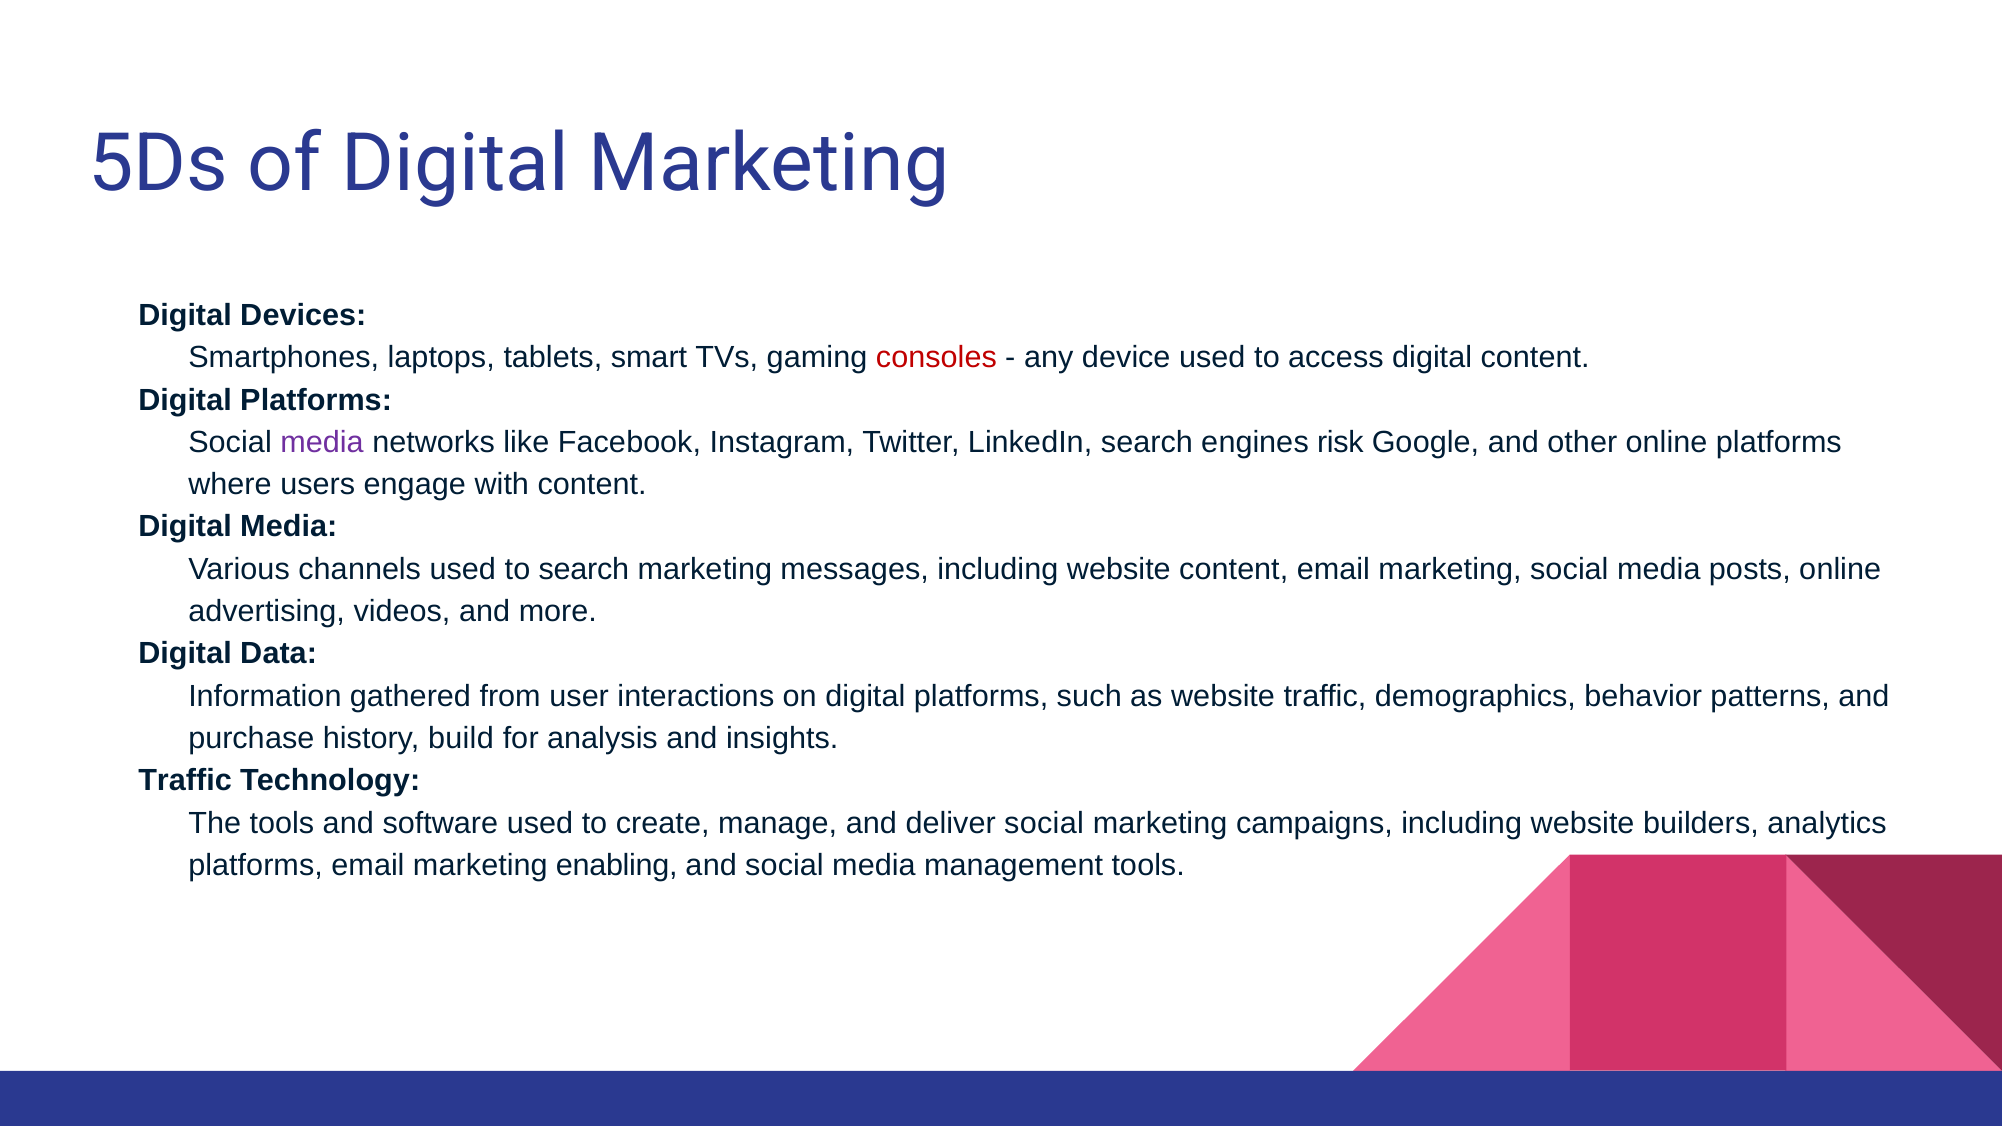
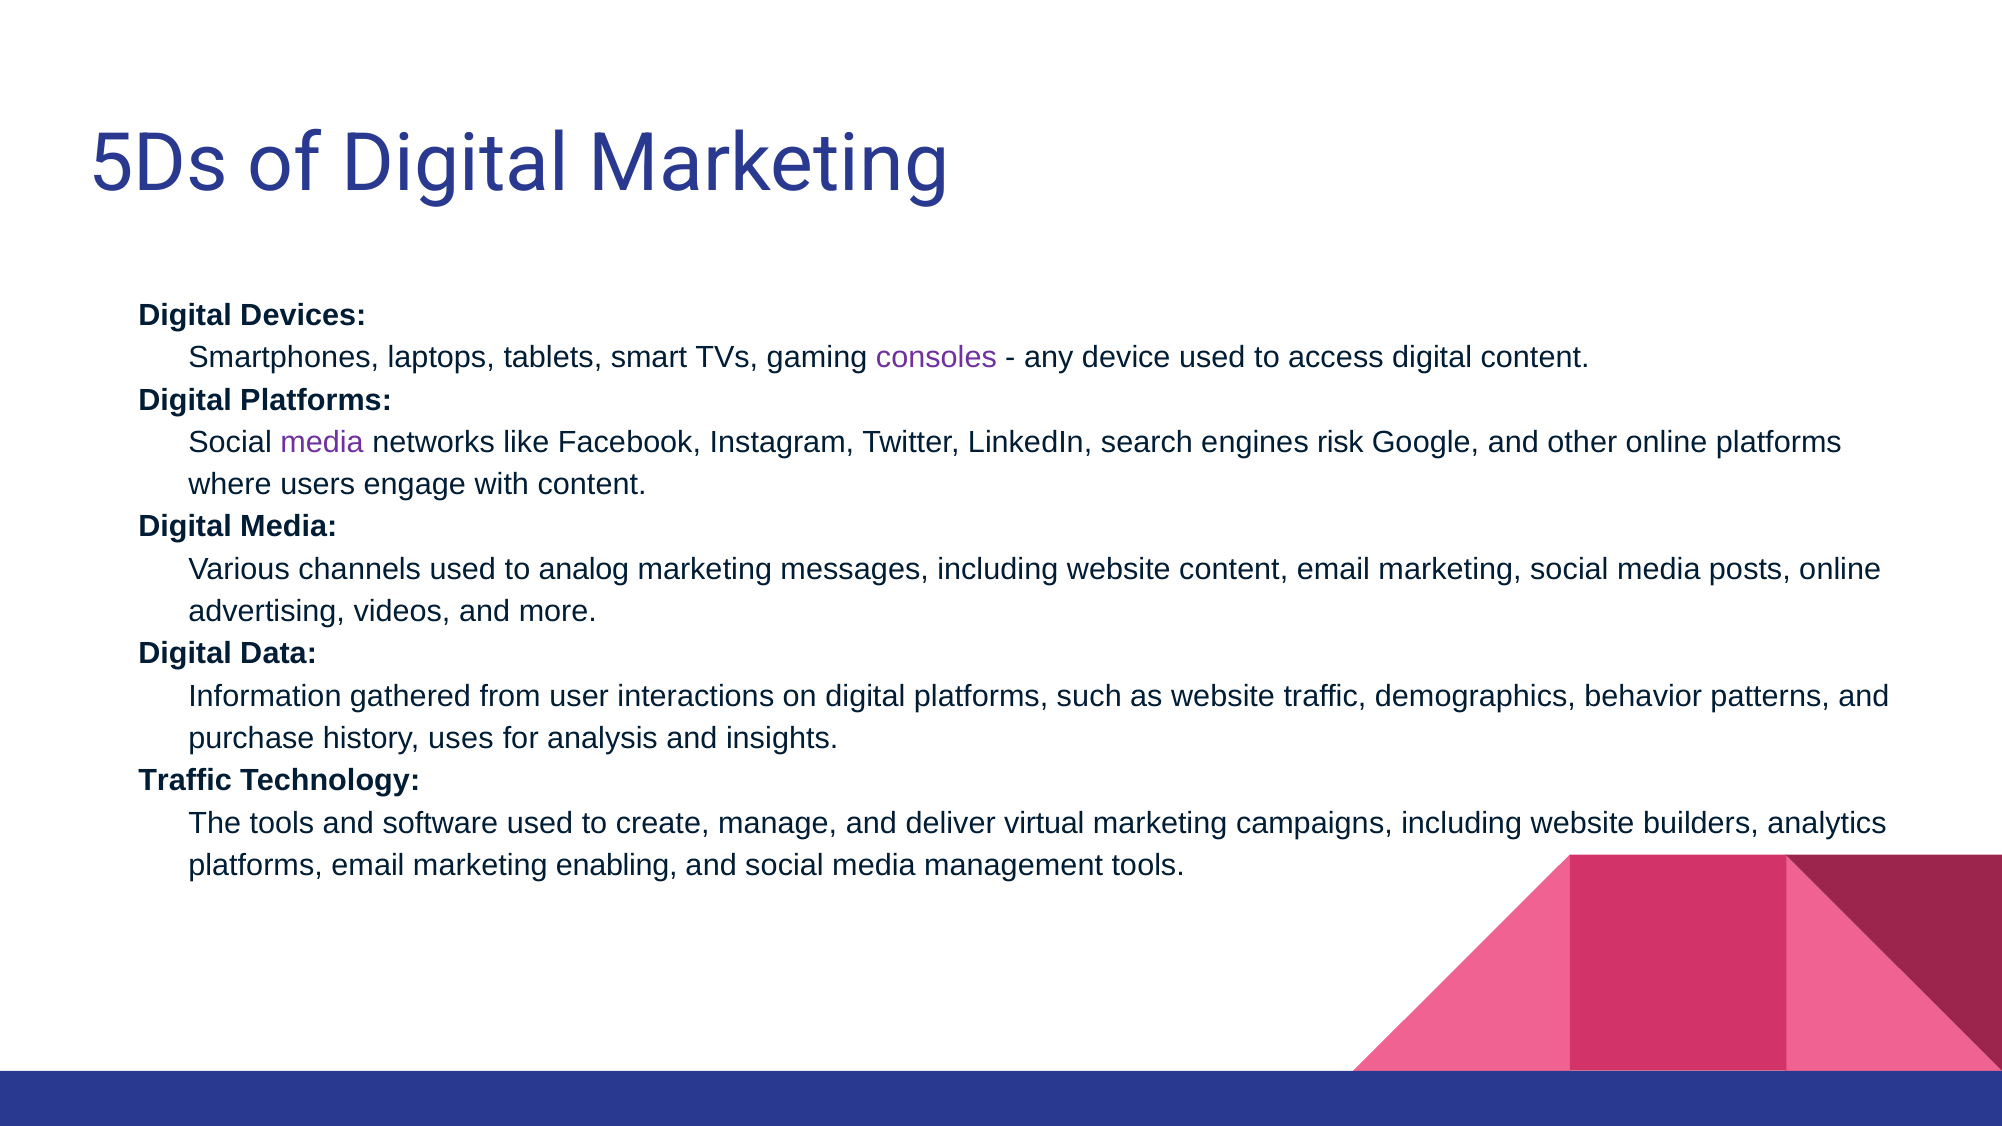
consoles colour: red -> purple (936, 358)
to search: search -> analog (584, 569)
build: build -> uses (461, 739)
deliver social: social -> virtual (1044, 823)
